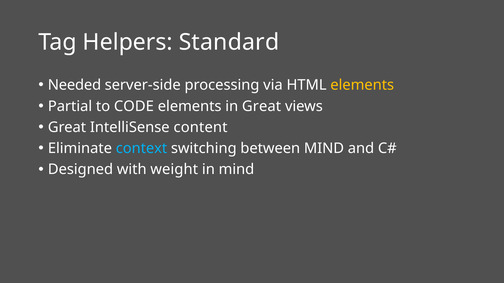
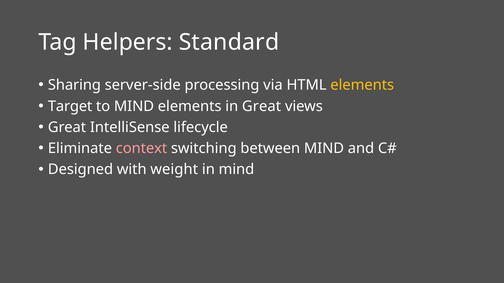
Needed: Needed -> Sharing (74, 85)
Partial: Partial -> Target (70, 106)
to CODE: CODE -> MIND (134, 106)
content: content -> lifecycle (201, 127)
context colour: light blue -> pink (141, 149)
